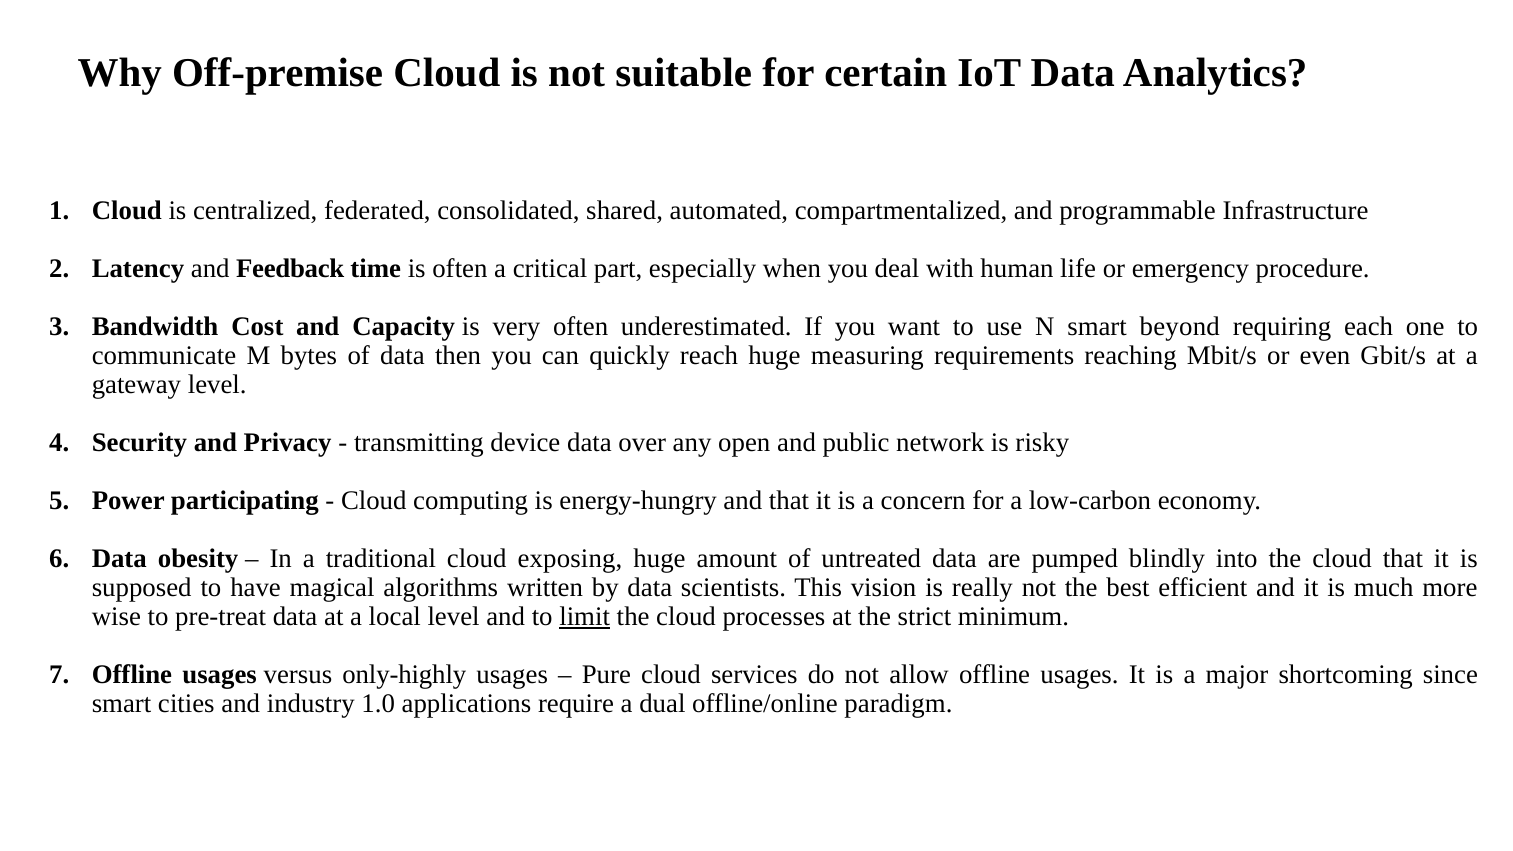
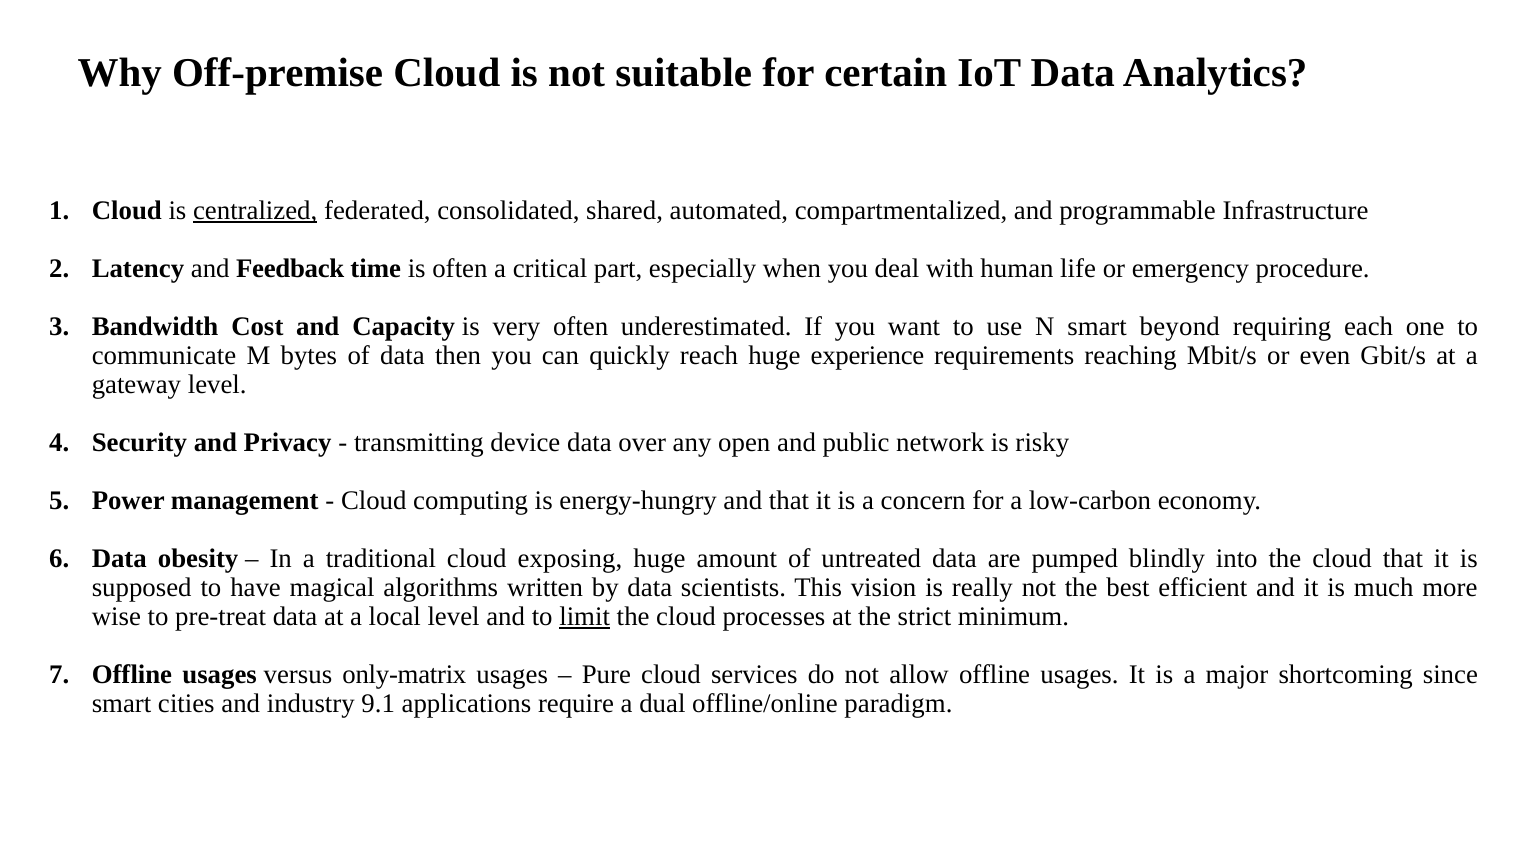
centralized underline: none -> present (255, 211)
measuring: measuring -> experience (867, 356)
participating: participating -> management (245, 500)
only-highly: only-highly -> only-matrix (404, 674)
1.0: 1.0 -> 9.1 (378, 703)
